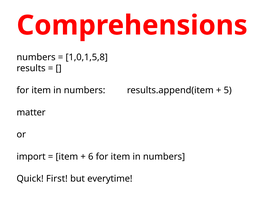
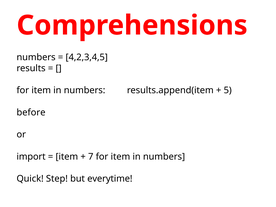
1,0,1,5,8: 1,0,1,5,8 -> 4,2,3,4,5 (87, 57)
matter: matter -> before (31, 112)
6: 6 -> 7 (91, 157)
First: First -> Step (57, 179)
